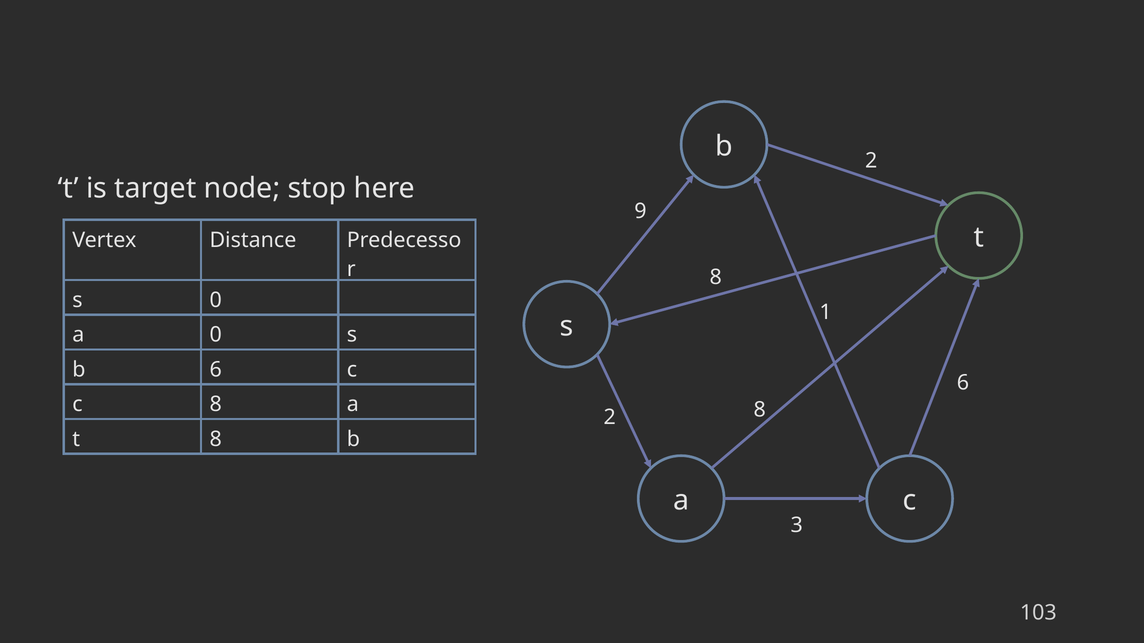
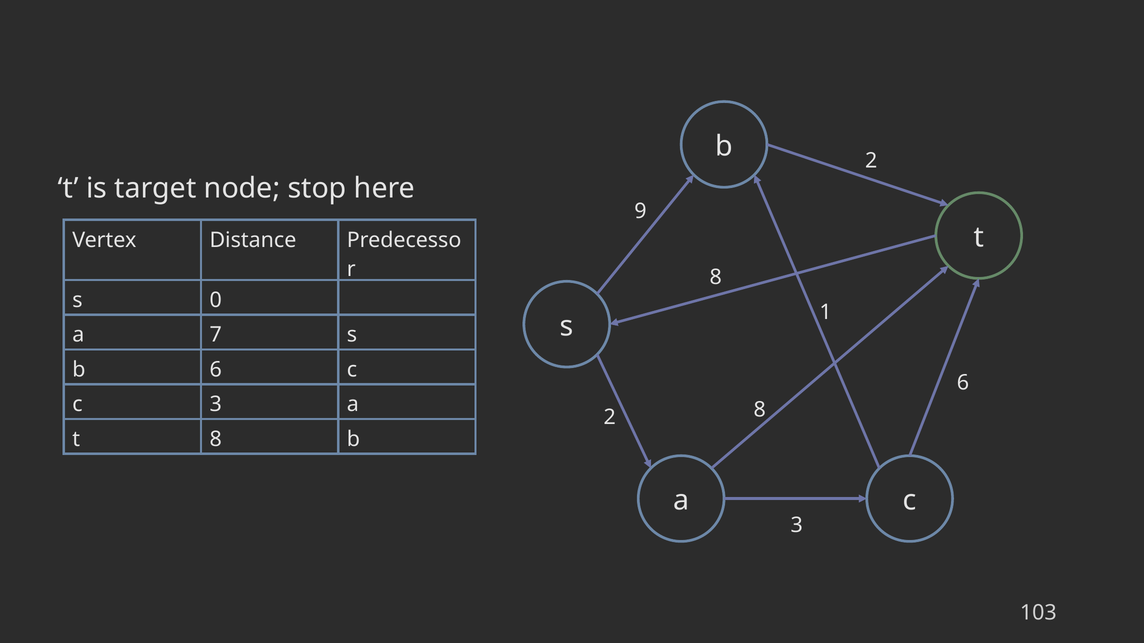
a 0: 0 -> 7 (216, 335)
c 8: 8 -> 3 (216, 405)
